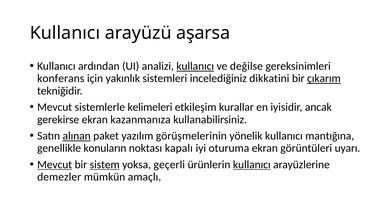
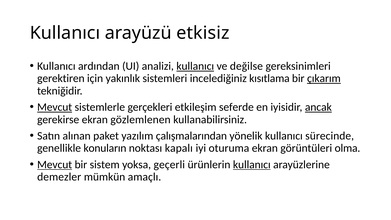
aşarsa: aşarsa -> etkisiz (203, 33)
konferans: konferans -> gerektiren (61, 78)
dikkatini: dikkatini -> kısıtlama (269, 78)
Mevcut underline: none -> present (55, 107)
kelimeleri: kelimeleri -> gerçekleri (150, 107)
kurallar: kurallar -> seferde (236, 107)
ancak underline: none -> present (318, 107)
kazanmanıza: kazanmanıza -> gözlemlenen (140, 119)
alınan underline: present -> none (77, 136)
görüşmelerinin: görüşmelerinin -> çalışmalarından (191, 136)
mantığına: mantığına -> sürecinde (330, 136)
uyarı: uyarı -> olma (347, 148)
sistem underline: present -> none (105, 165)
